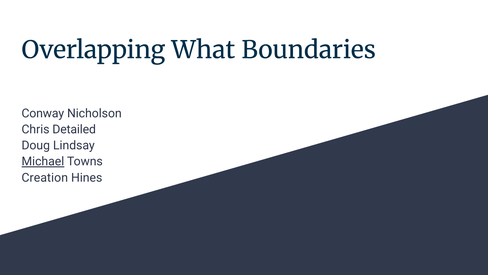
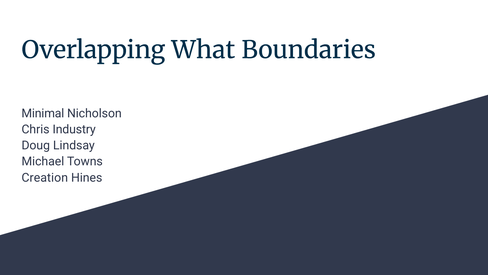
Conway: Conway -> Minimal (43, 113)
Detailed: Detailed -> Industry (74, 129)
Michael underline: present -> none (43, 161)
